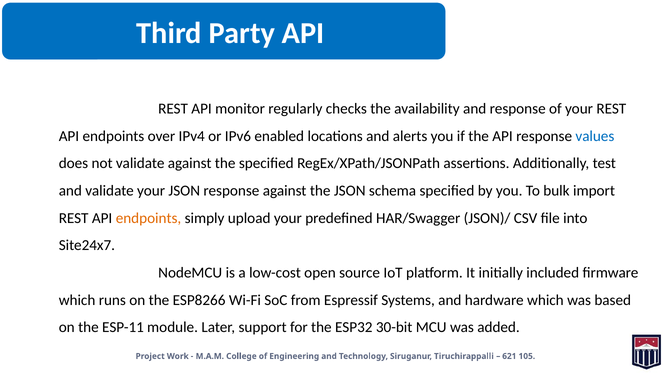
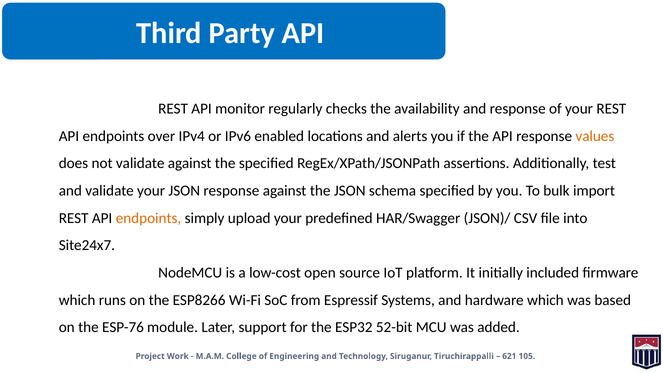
values colour: blue -> orange (595, 136)
ESP-11: ESP-11 -> ESP-76 (123, 327)
30-bit: 30-bit -> 52-bit (394, 327)
